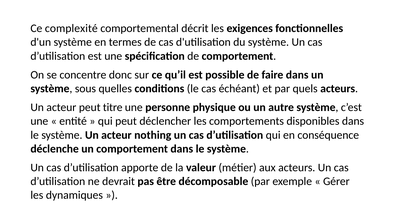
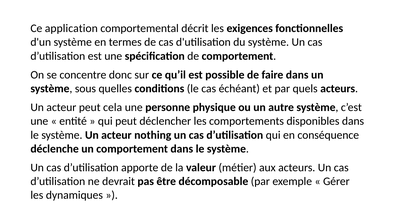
complexité: complexité -> application (71, 28)
titre: titre -> cela (113, 107)
